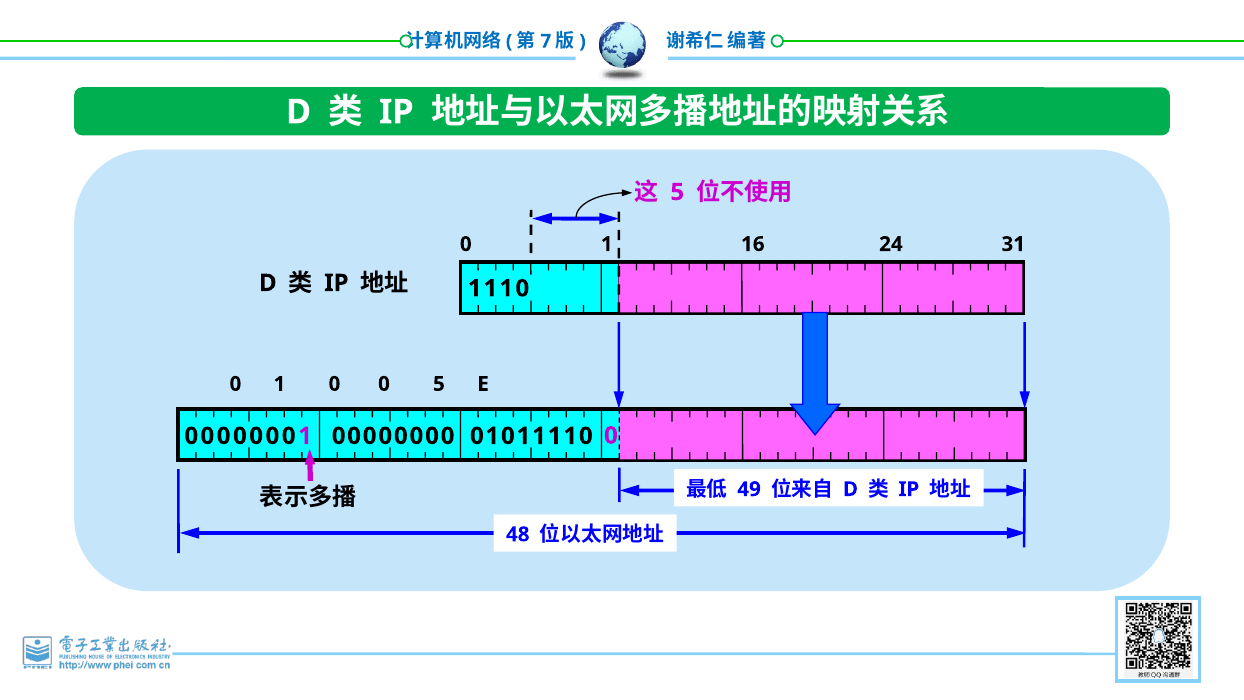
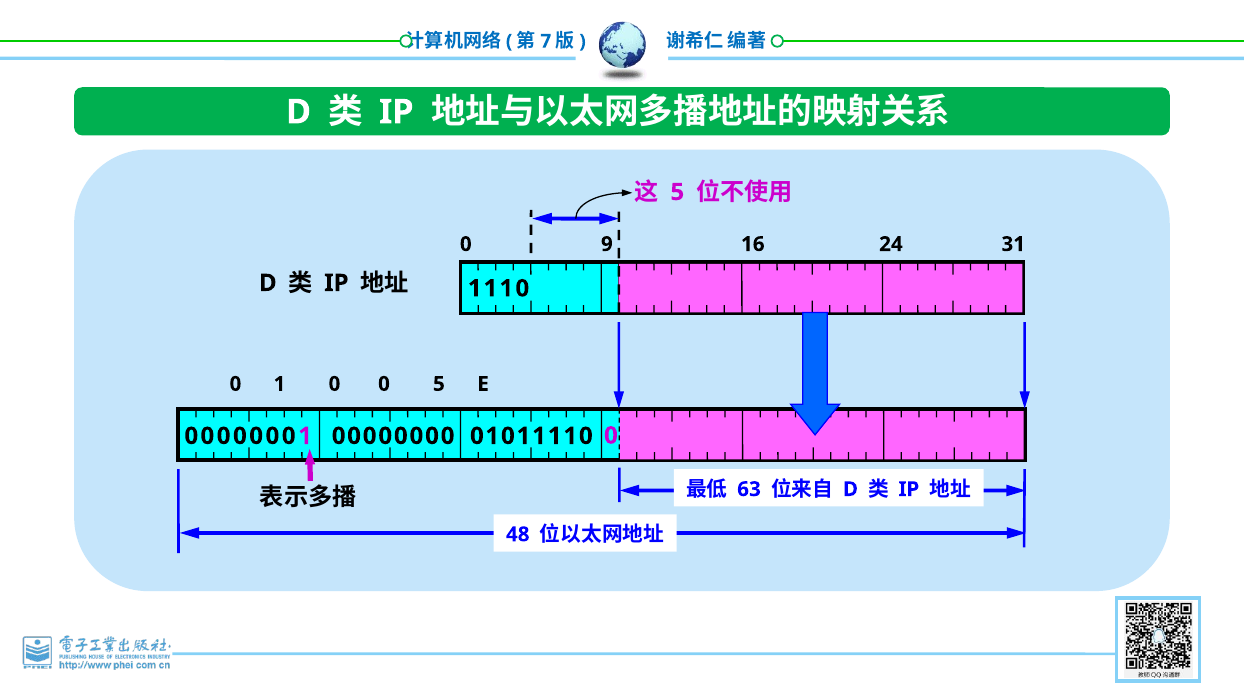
1: 1 -> 9 (607, 244)
49: 49 -> 63 (749, 489)
